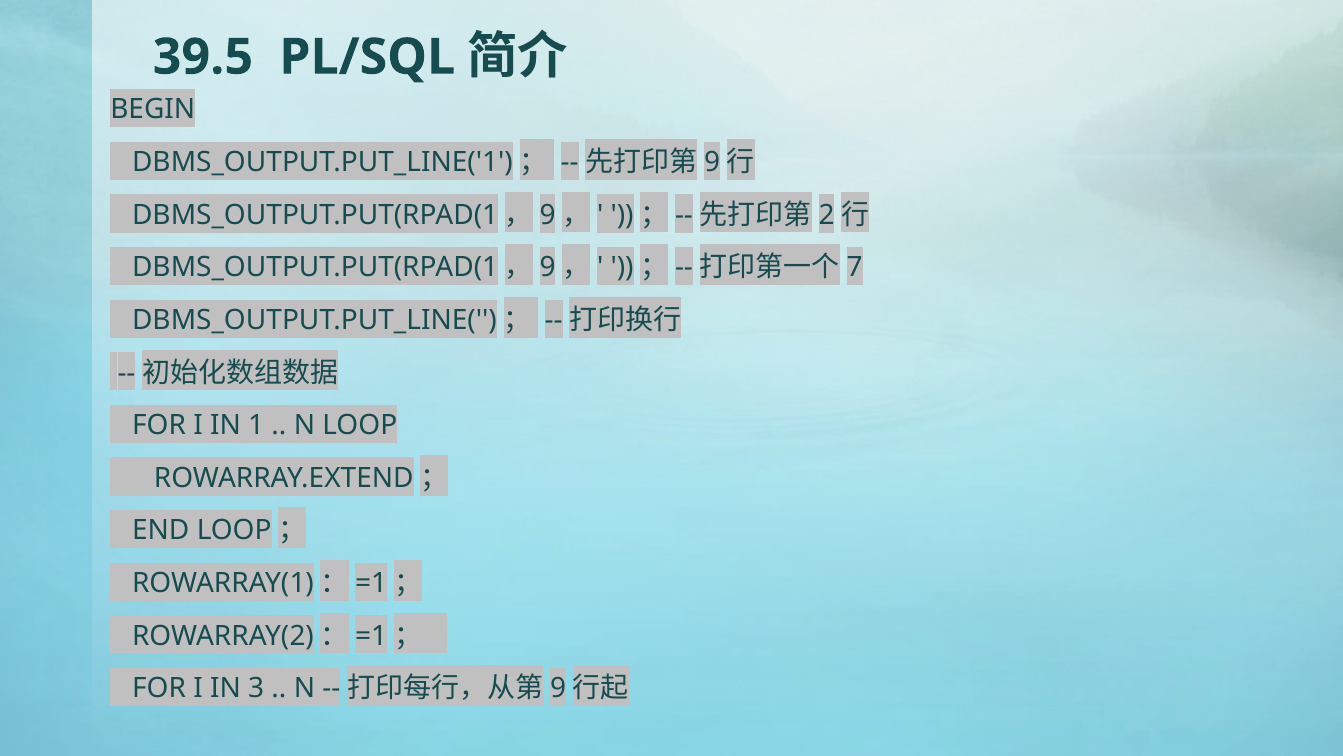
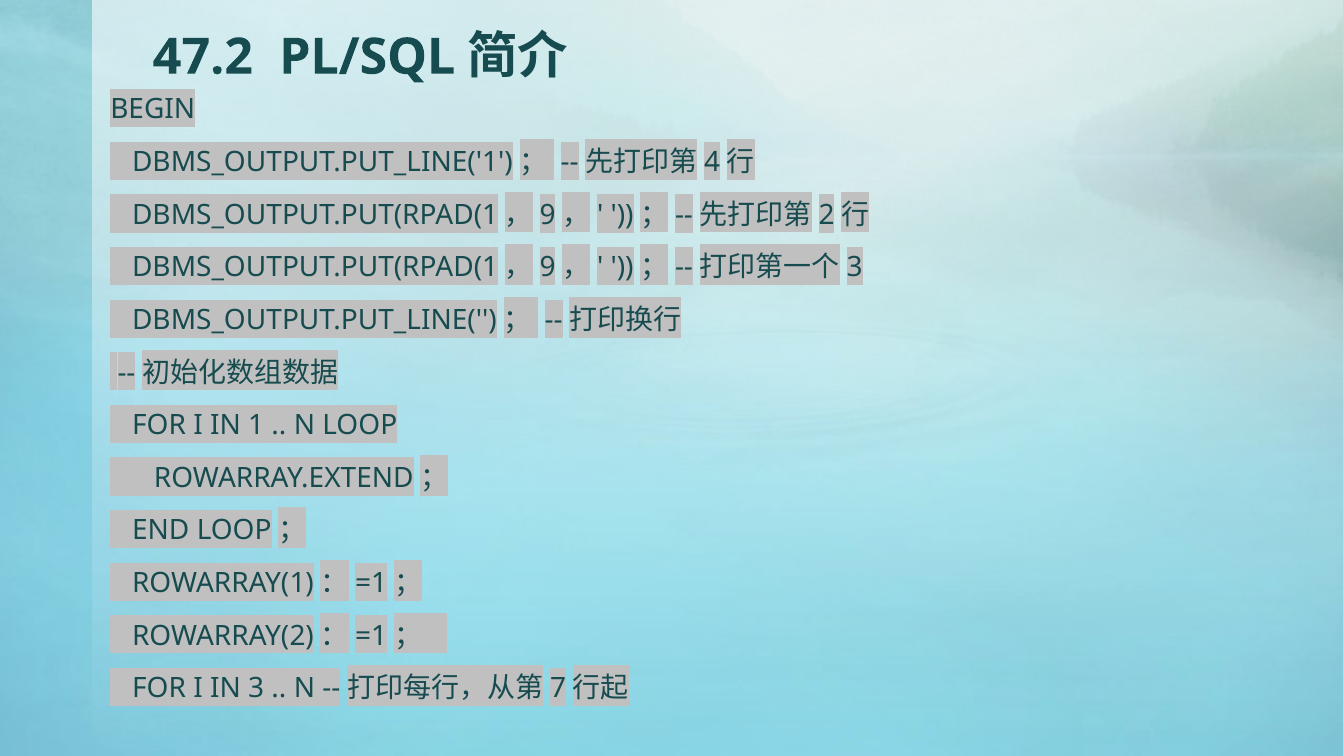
39.5: 39.5 -> 47.2 (203, 57)
9: 9 -> 4 (712, 162)
7: 7 -> 3 (855, 267)
9: 9 -> 7 (558, 688)
